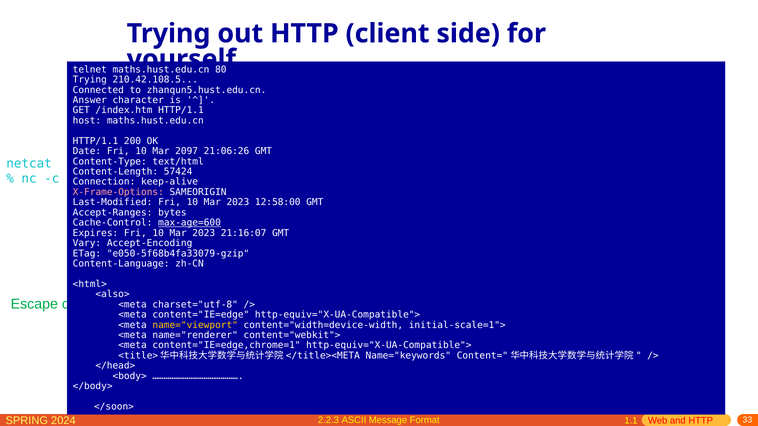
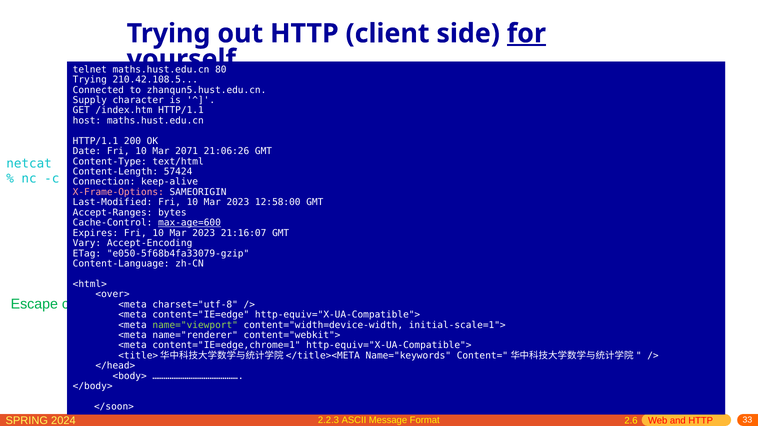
for underline: none -> present (526, 34)
Answer: Answer -> Supply (90, 100)
2097: 2097 -> 2071 (187, 151)
<also>: <also> -> <over> (113, 295)
name="viewport colour: yellow -> light green (195, 325)
1.1: 1.1 -> 2.6 (631, 421)
